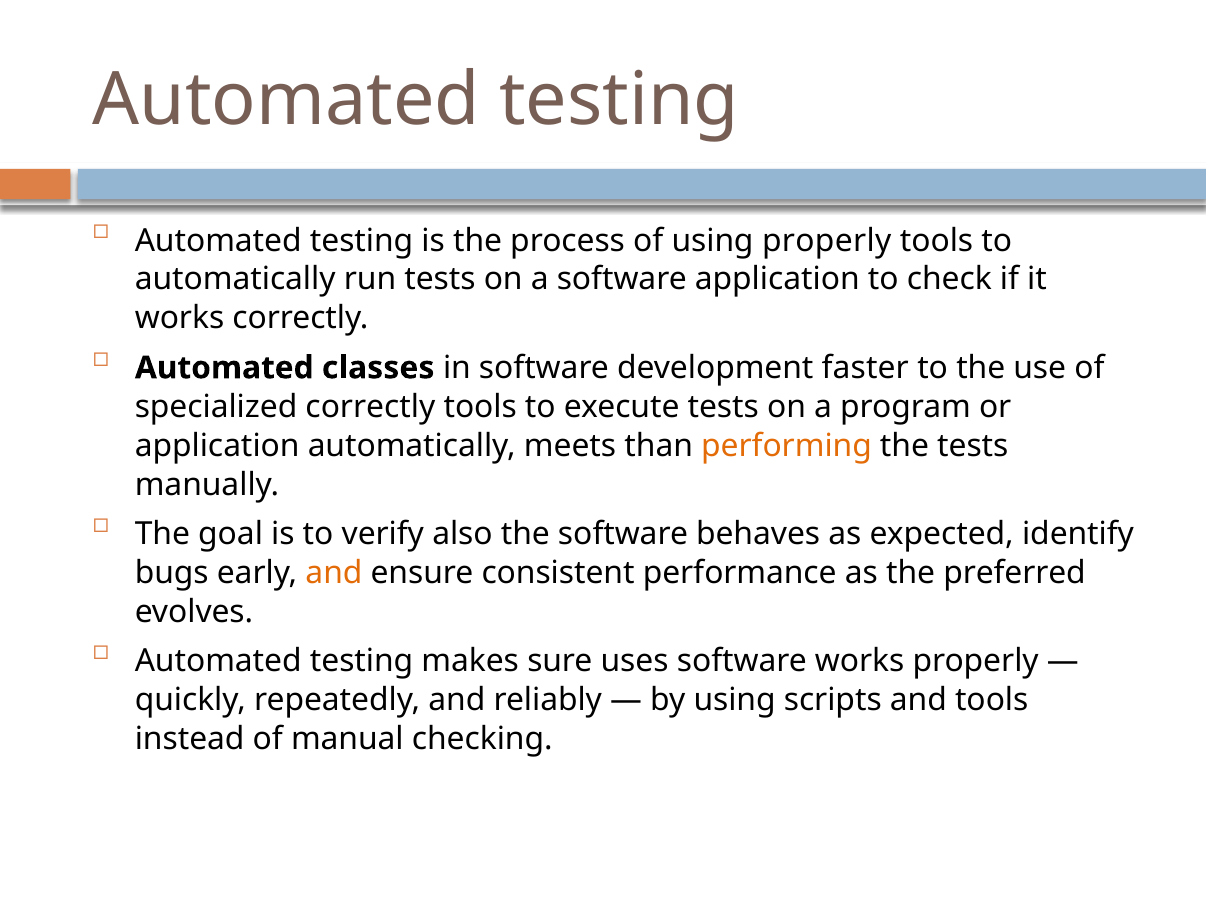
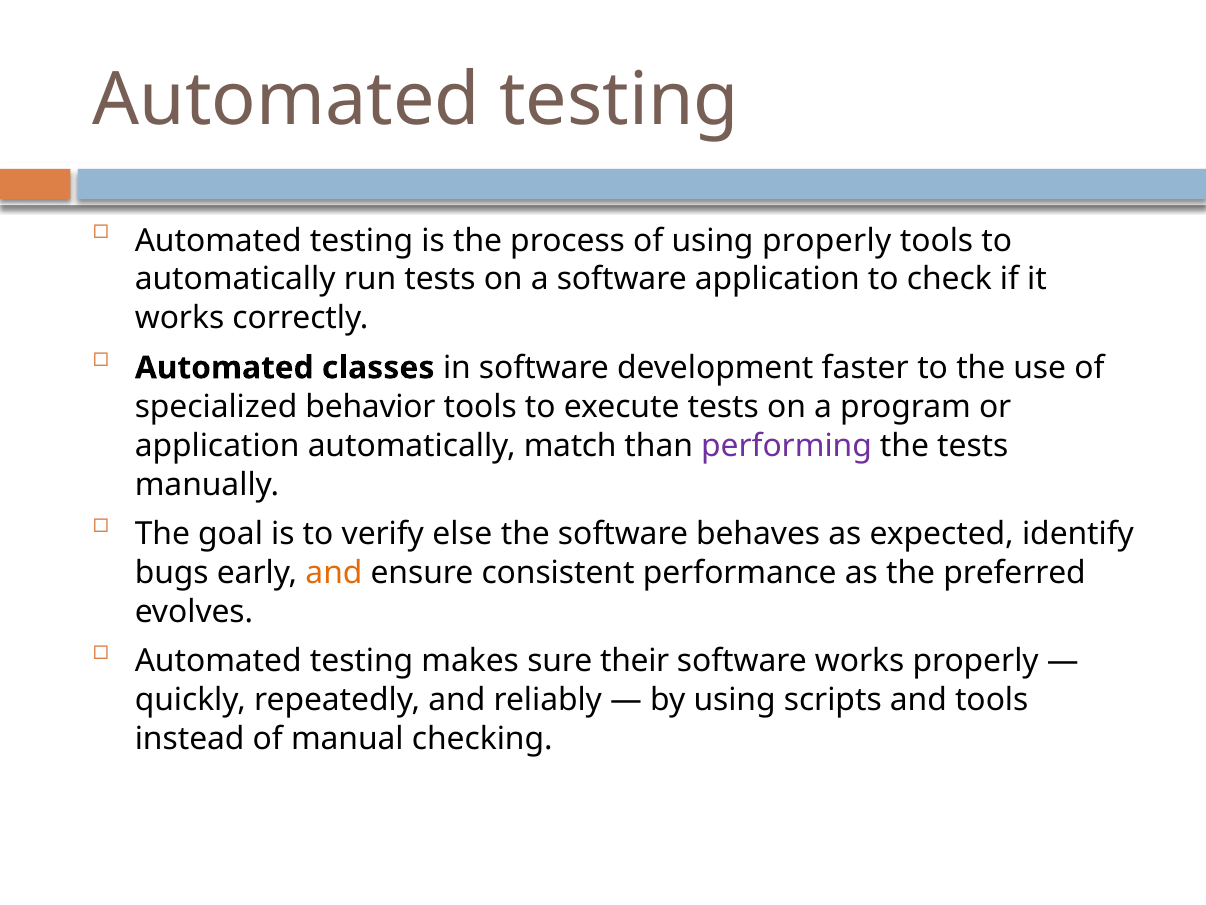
specialized correctly: correctly -> behavior (371, 407)
meets: meets -> match (570, 445)
performing colour: orange -> purple (786, 445)
also: also -> else (462, 534)
uses: uses -> their (635, 661)
